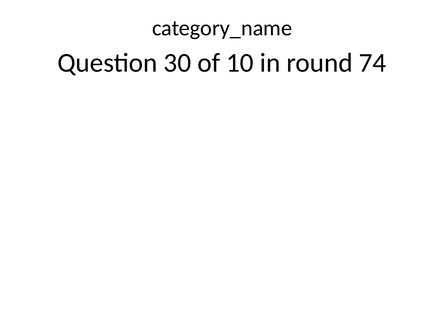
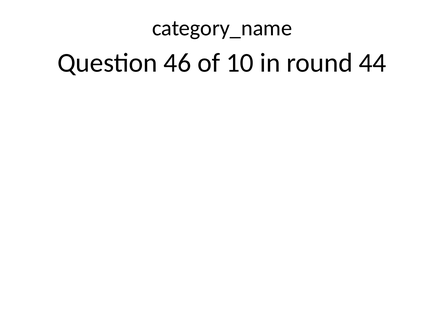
30: 30 -> 46 (177, 63)
74: 74 -> 44 (373, 63)
